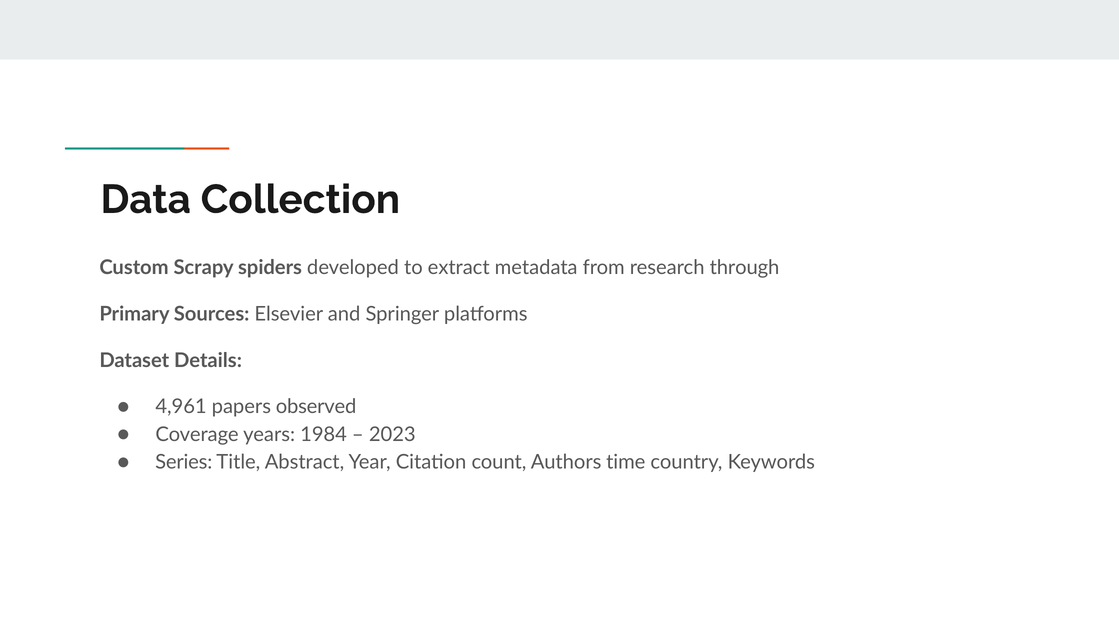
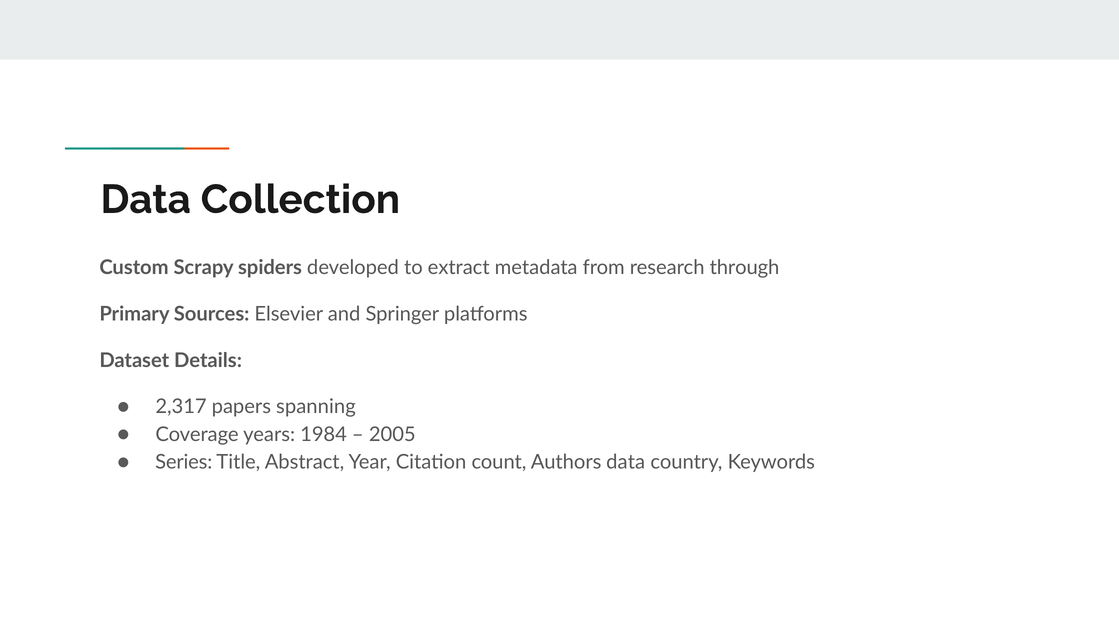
4,961: 4,961 -> 2,317 (181, 407)
observed: observed -> spanning (316, 407)
2023: 2023 -> 2005 (392, 435)
Authors time: time -> data (626, 463)
